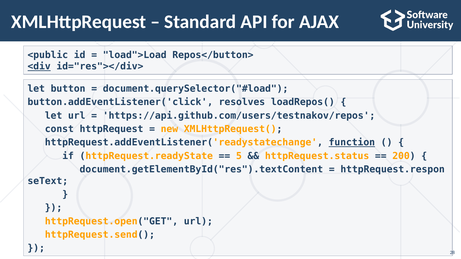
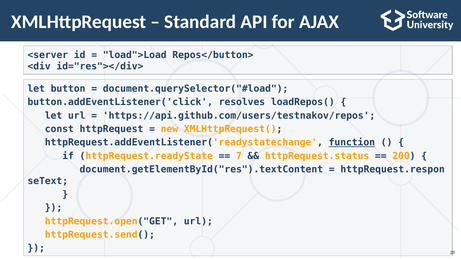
<public: <public -> <server (48, 55)
<div underline: present -> none (39, 67)
5: 5 -> 7 (239, 156)
